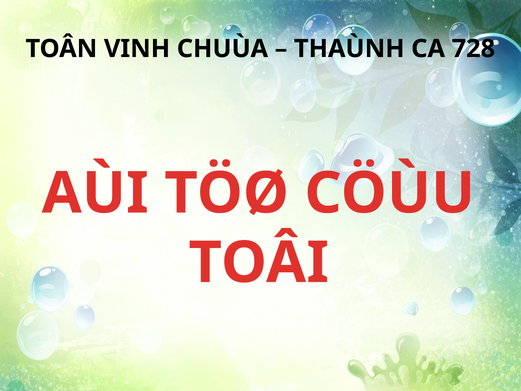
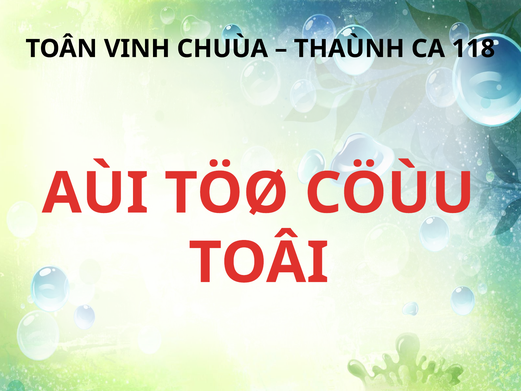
728: 728 -> 118 (473, 49)
